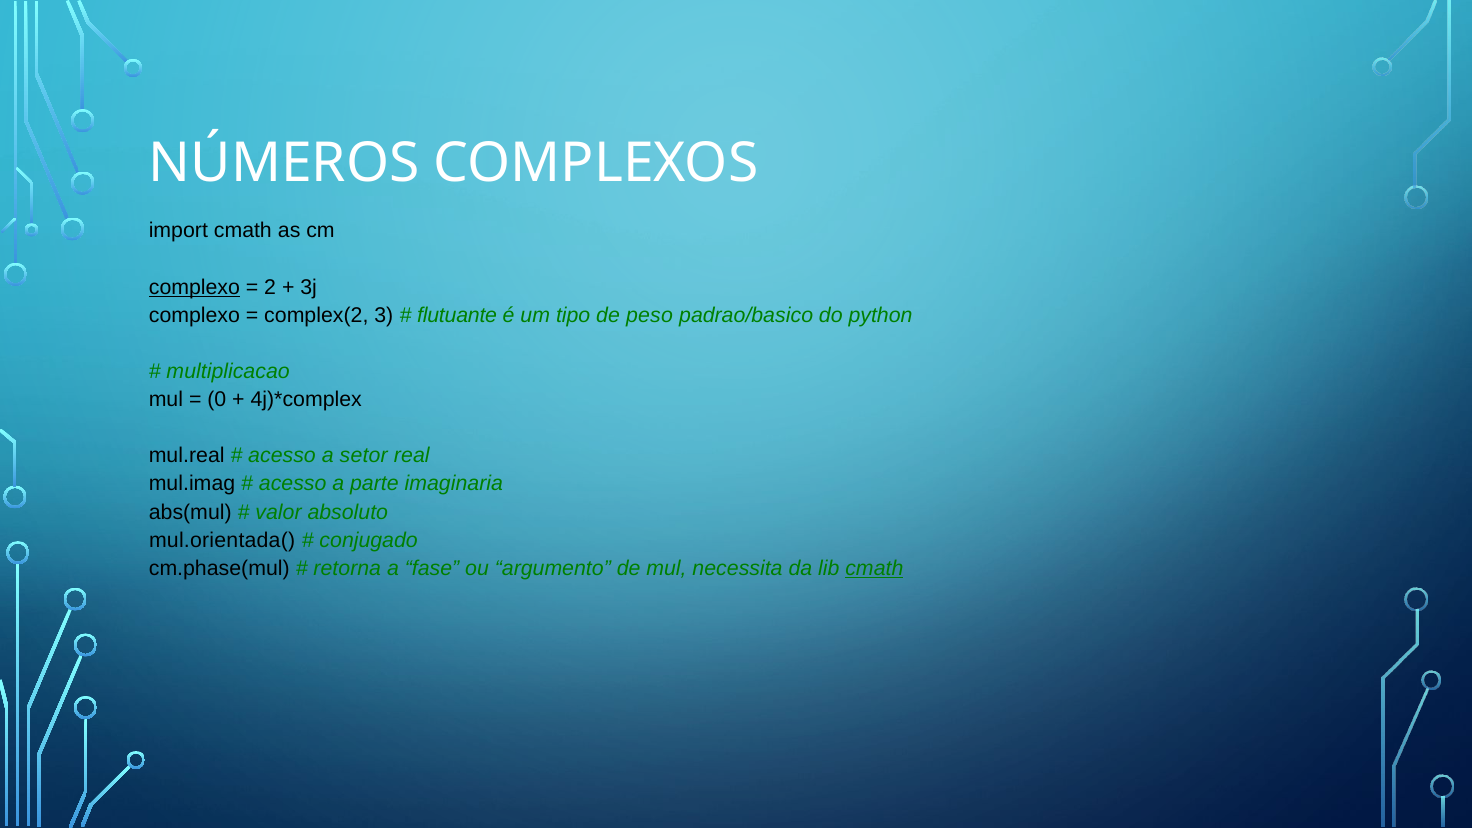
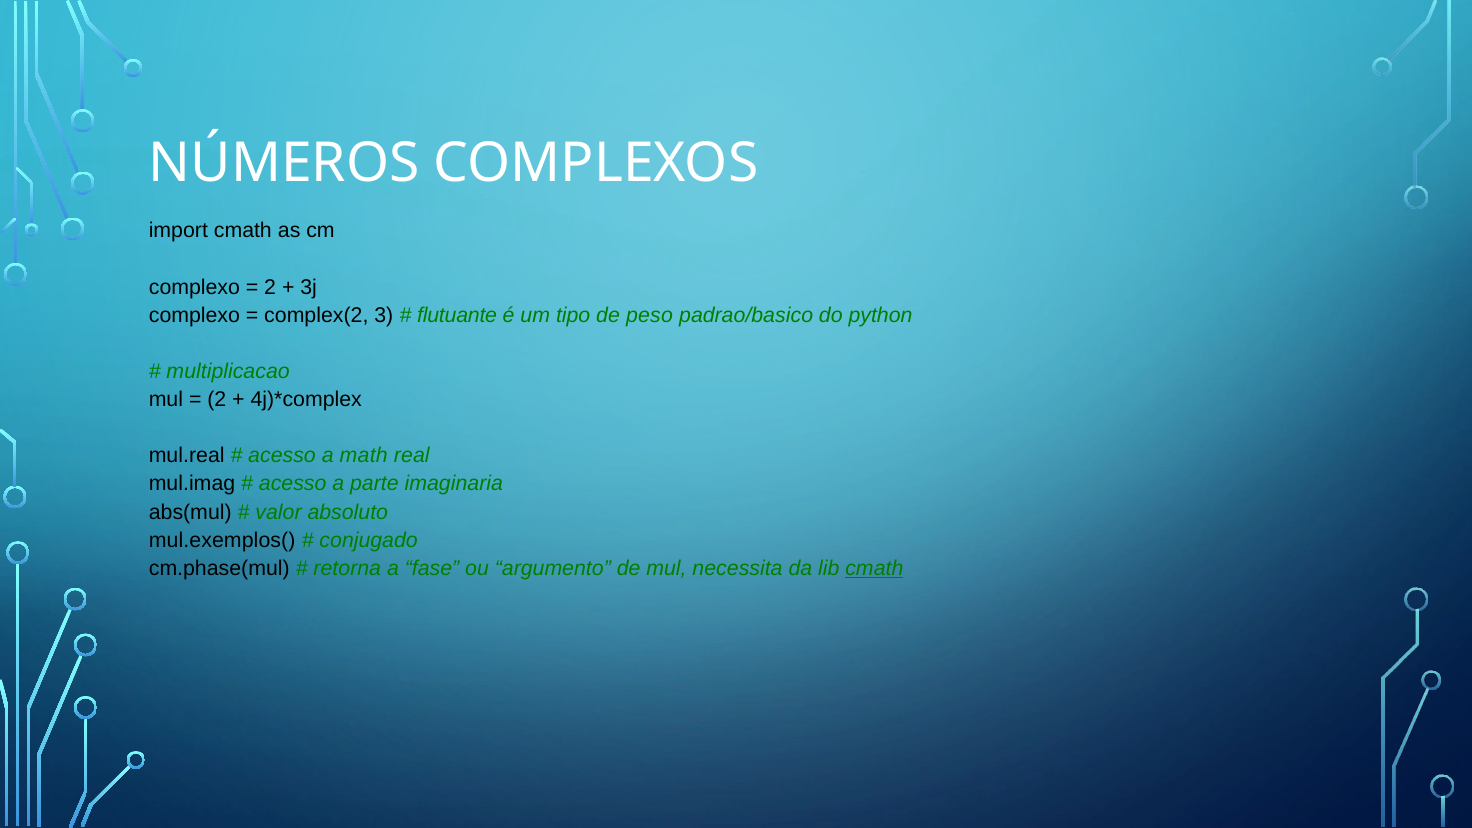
complexo underline: present -> none (194, 287)
0: 0 -> 2 (217, 400)
setor: setor -> math (364, 456)
mul.orientada(: mul.orientada( -> mul.exemplos( (222, 540)
